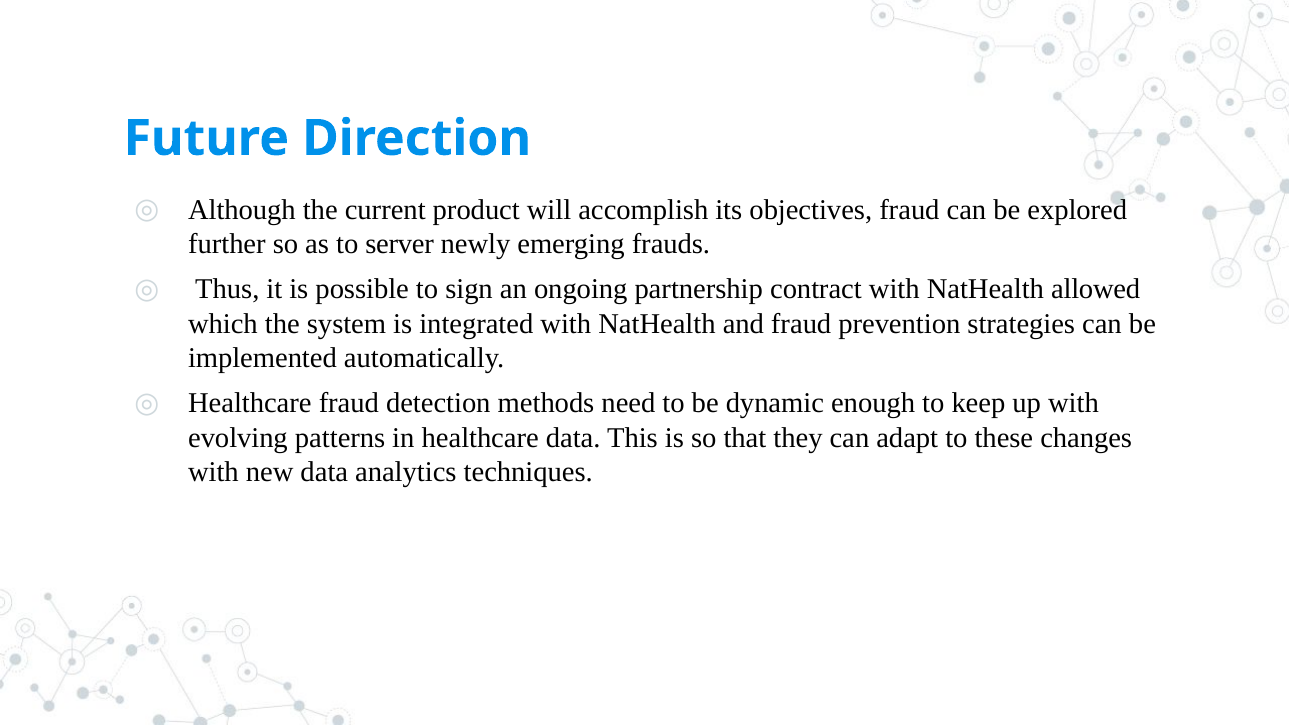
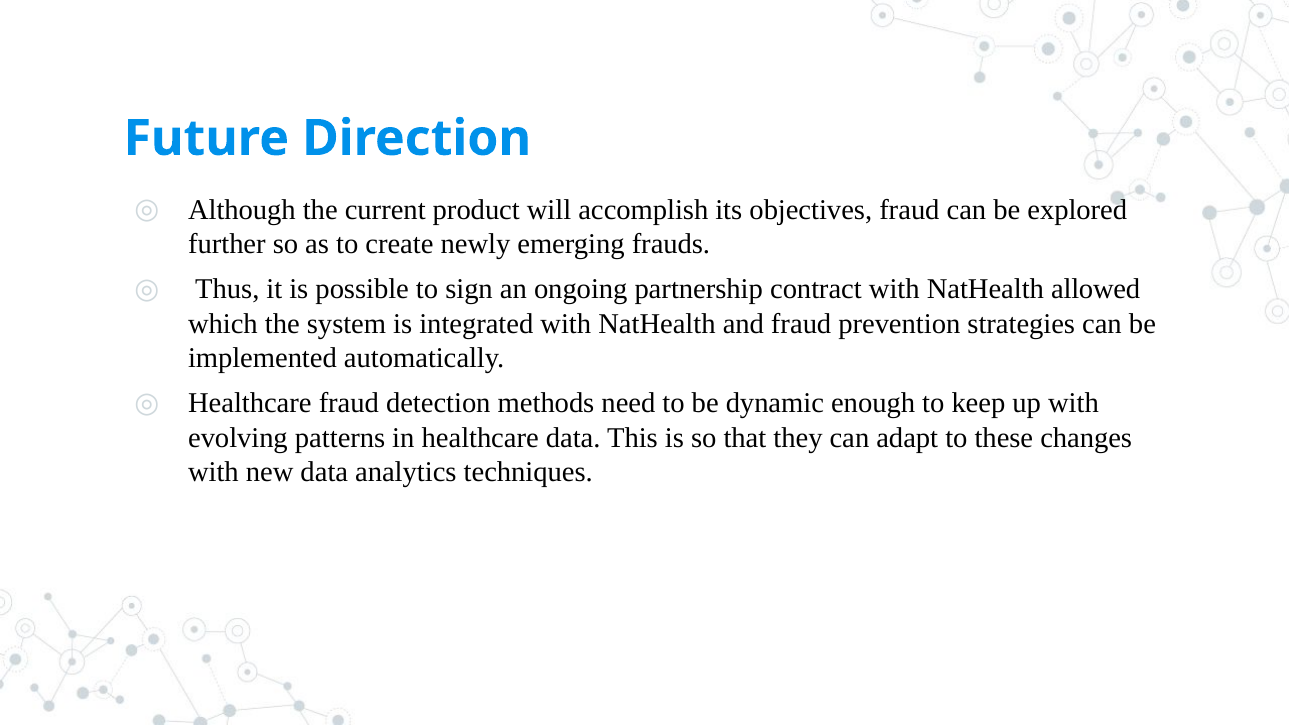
server: server -> create (399, 244)
